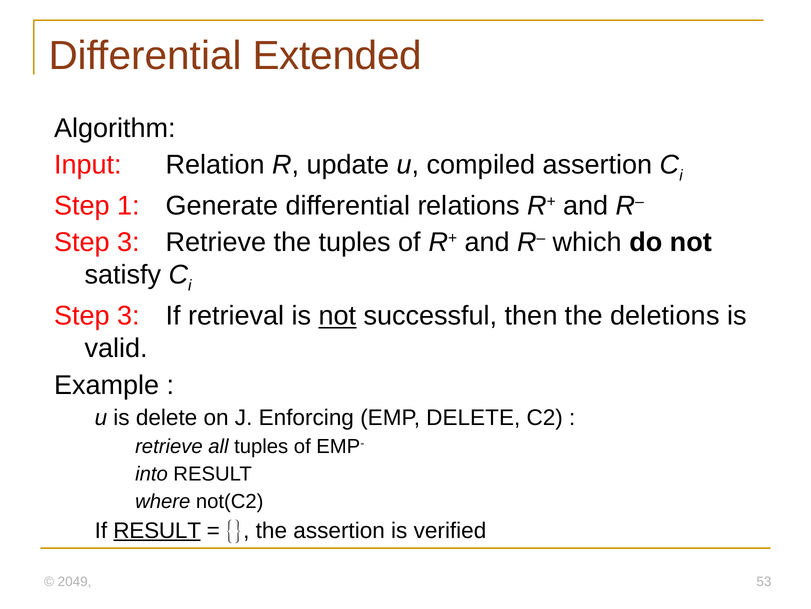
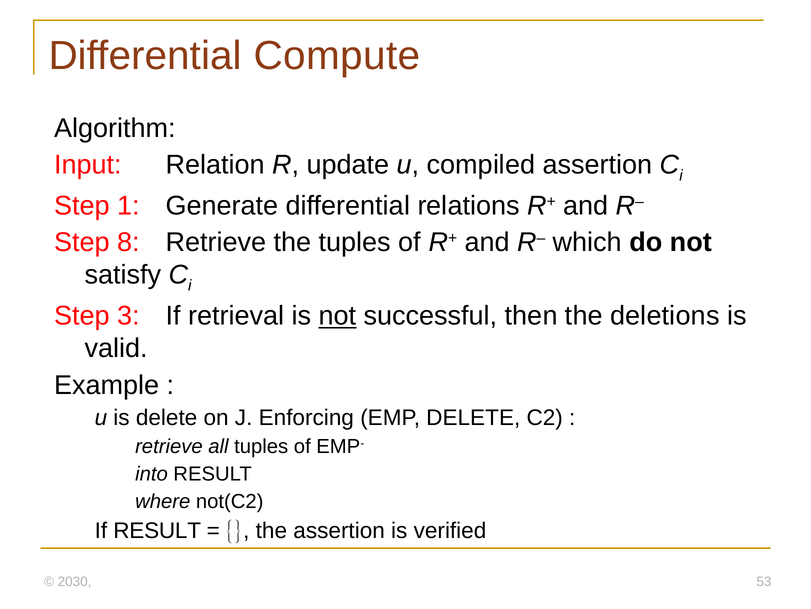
Extended: Extended -> Compute (337, 56)
3: 3 -> 8 (128, 242)
RESULT underline: present -> none (157, 530)
2049: 2049 -> 2030 (75, 581)
